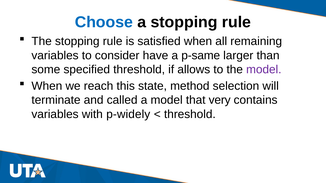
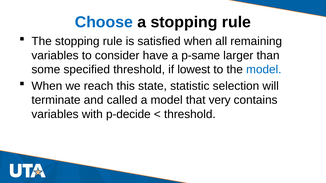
allows: allows -> lowest (194, 70)
model colour: purple -> blue (264, 70)
method: method -> statistic (190, 86)
p-widely: p-widely -> p-decide (128, 114)
